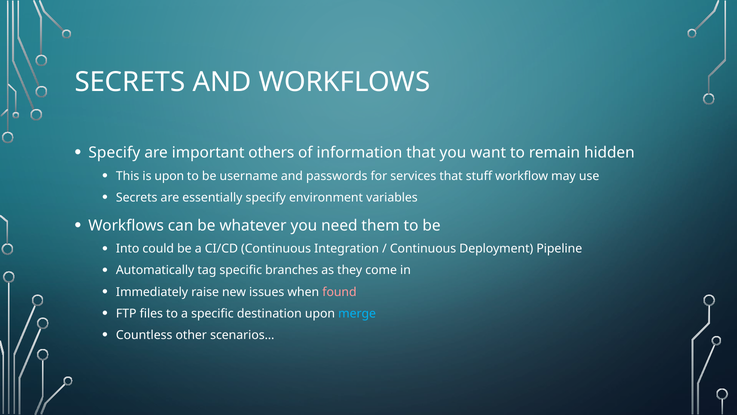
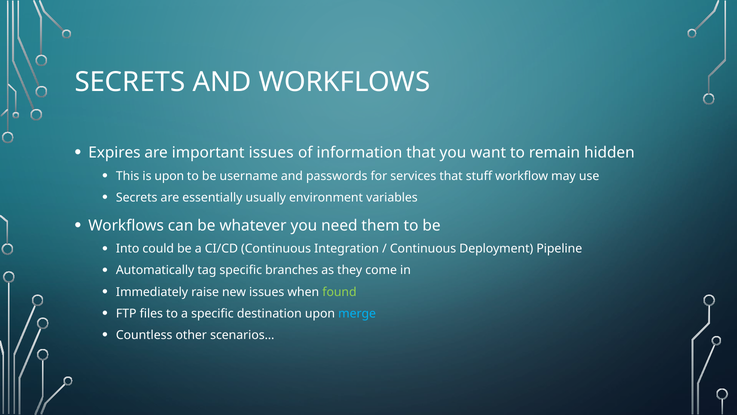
Specify: Specify -> Expires (114, 153)
important others: others -> issues (271, 153)
essentially specify: specify -> usually (266, 197)
found colour: pink -> light green (339, 292)
